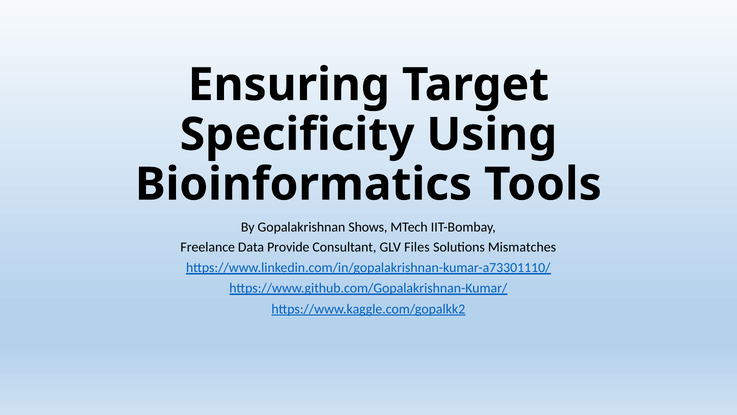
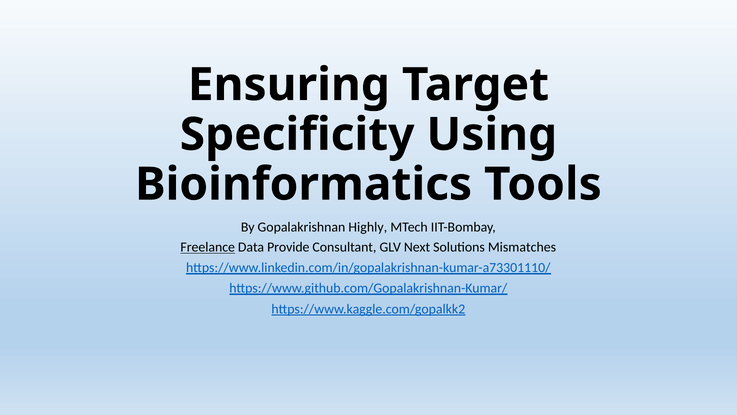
Shows: Shows -> Highly (368, 227)
Freelance underline: none -> present (208, 247)
Files: Files -> Next (417, 247)
